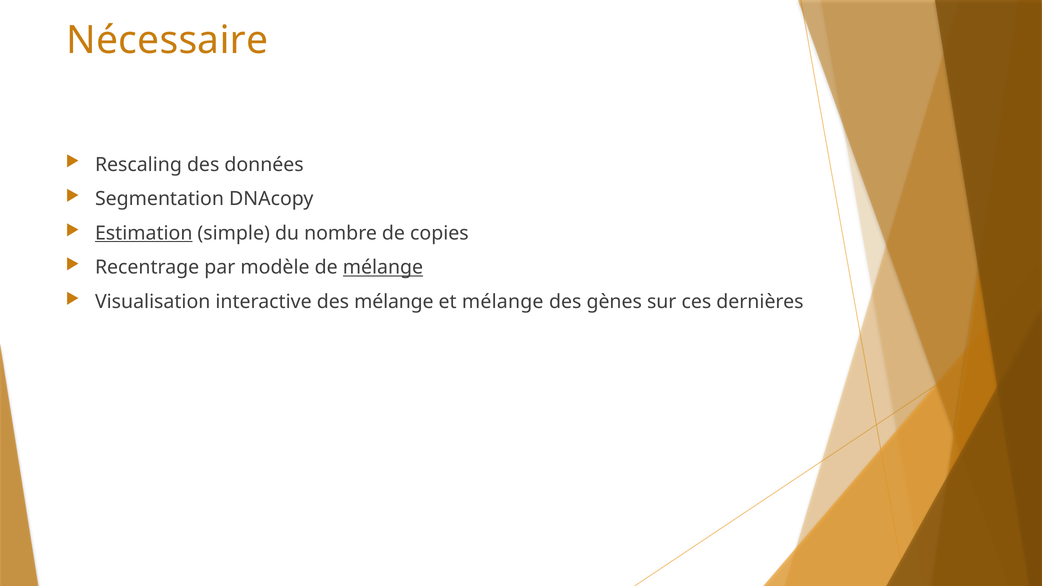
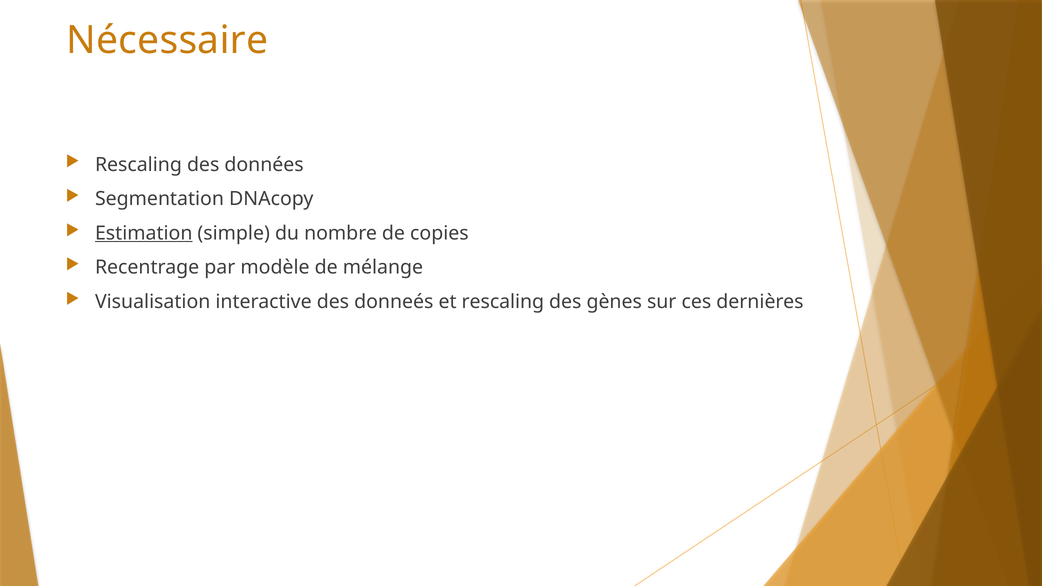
mélange underline: present -> none (383, 268)
des mélange: mélange -> donneés (394, 302)
et mélange: mélange -> rescaling (503, 302)
